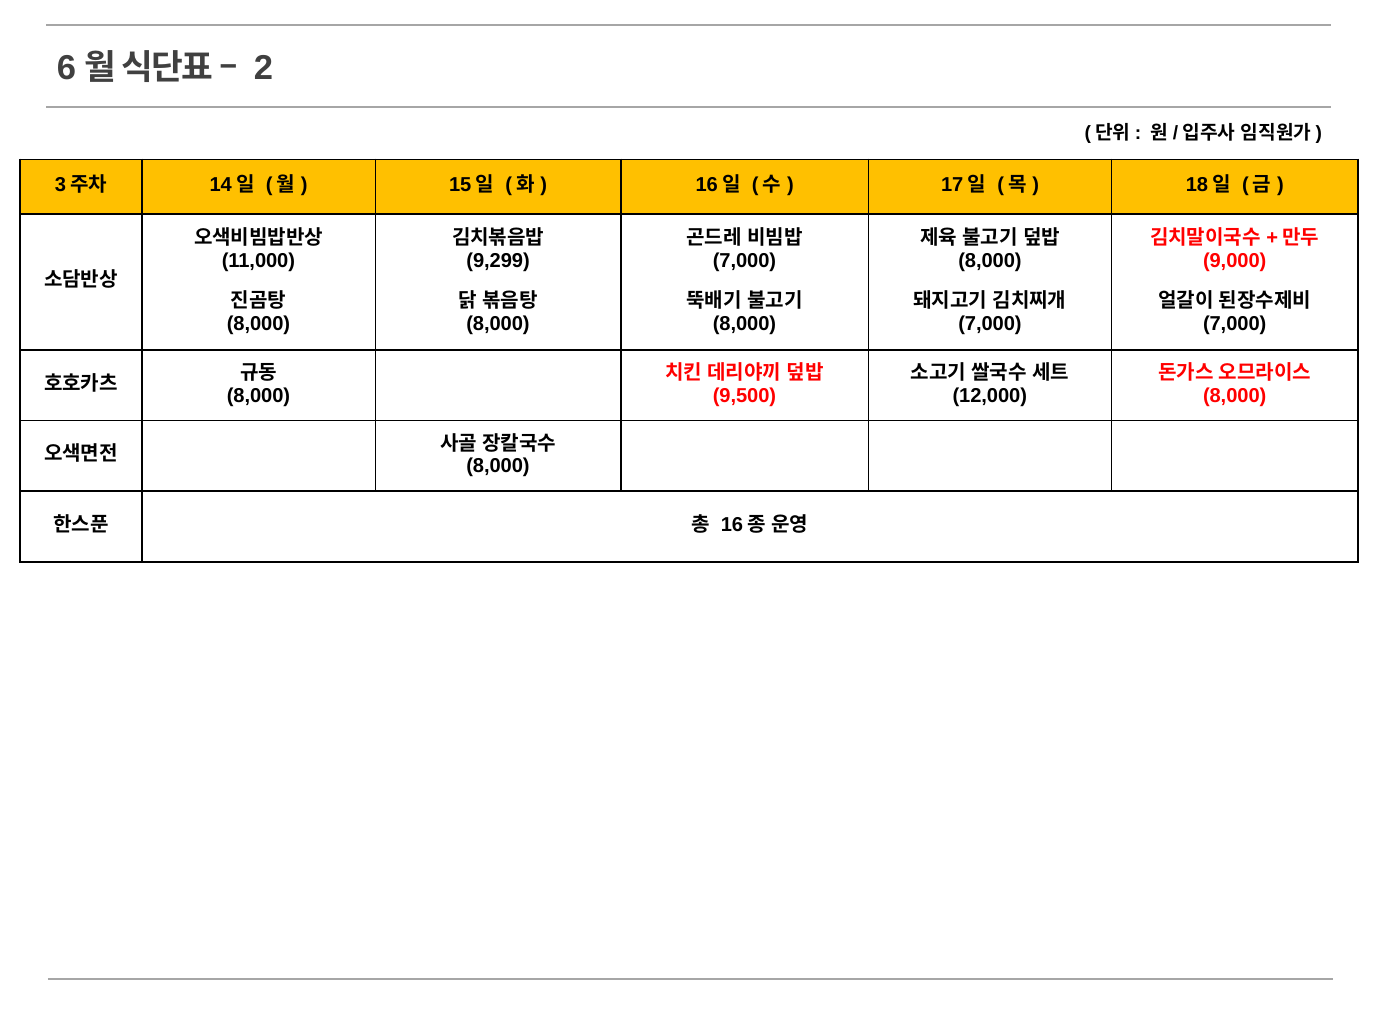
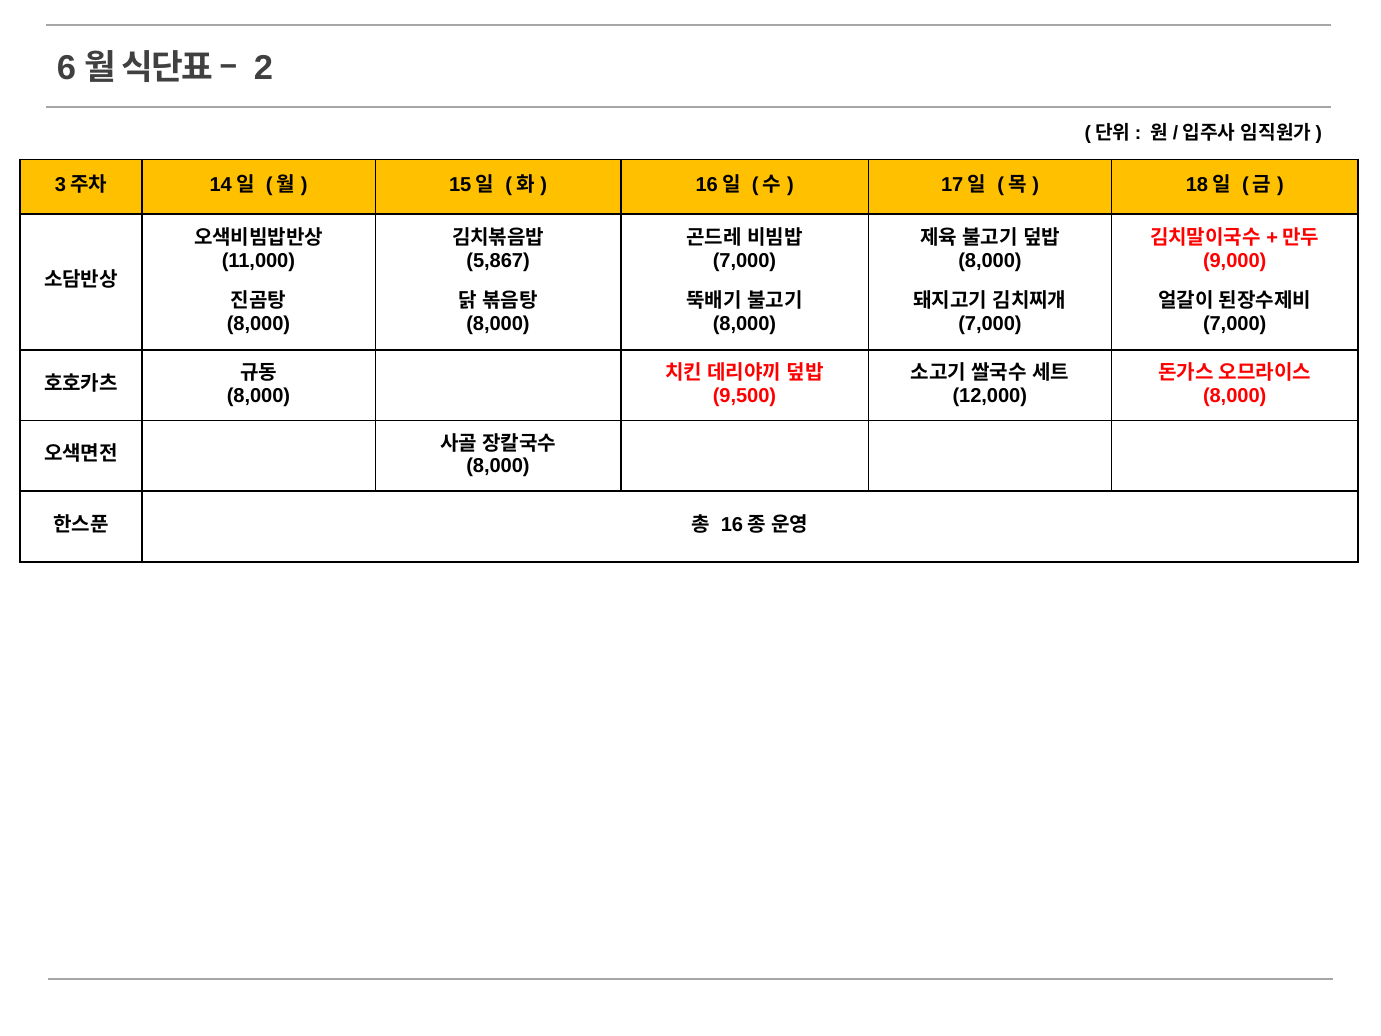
9,299: 9,299 -> 5,867 (498, 260)
